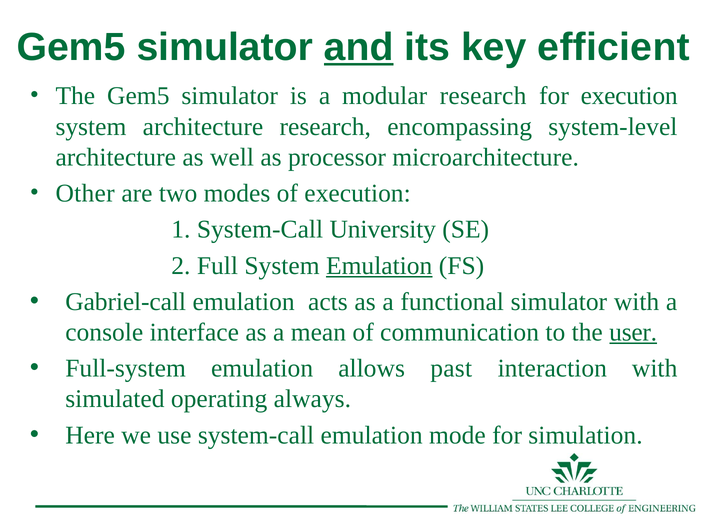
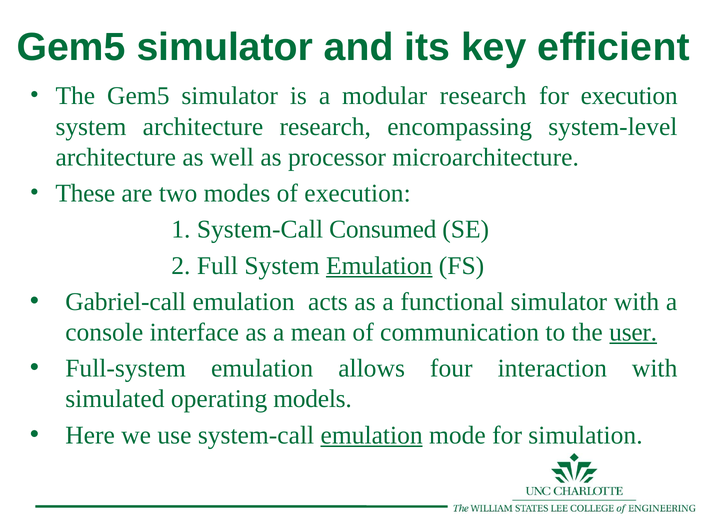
and underline: present -> none (359, 47)
Other: Other -> These (85, 193)
University: University -> Consumed (383, 230)
past: past -> four (451, 369)
always: always -> models (313, 399)
emulation underline: none -> present (372, 435)
